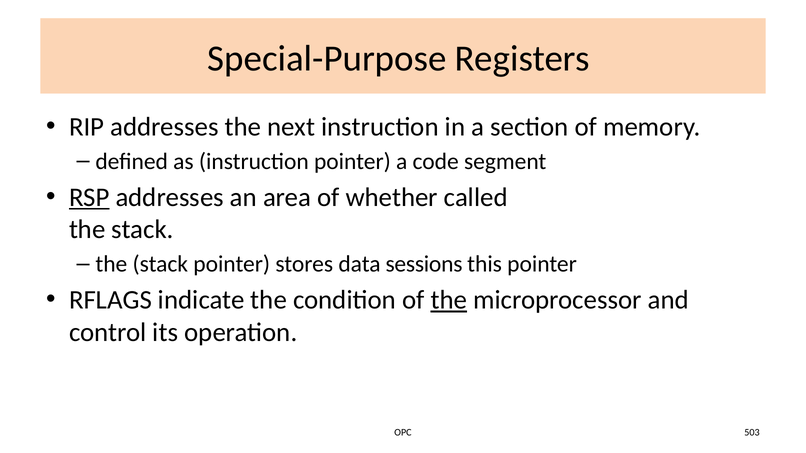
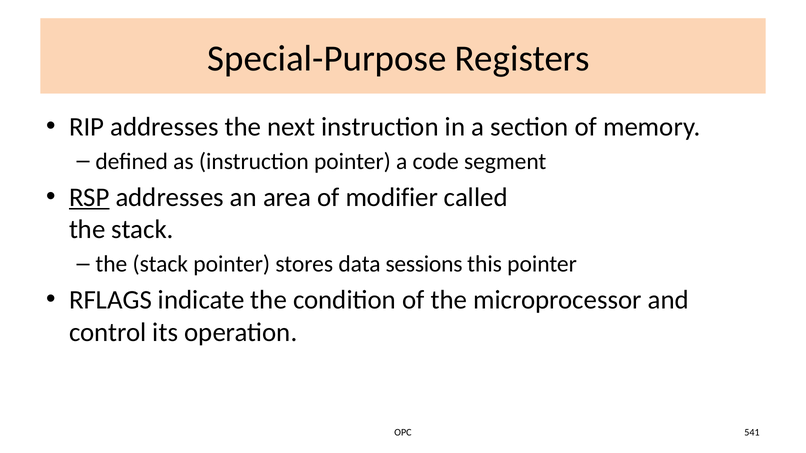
whether: whether -> modifier (392, 197)
the underline: present -> none (449, 300)
503: 503 -> 541 (752, 433)
